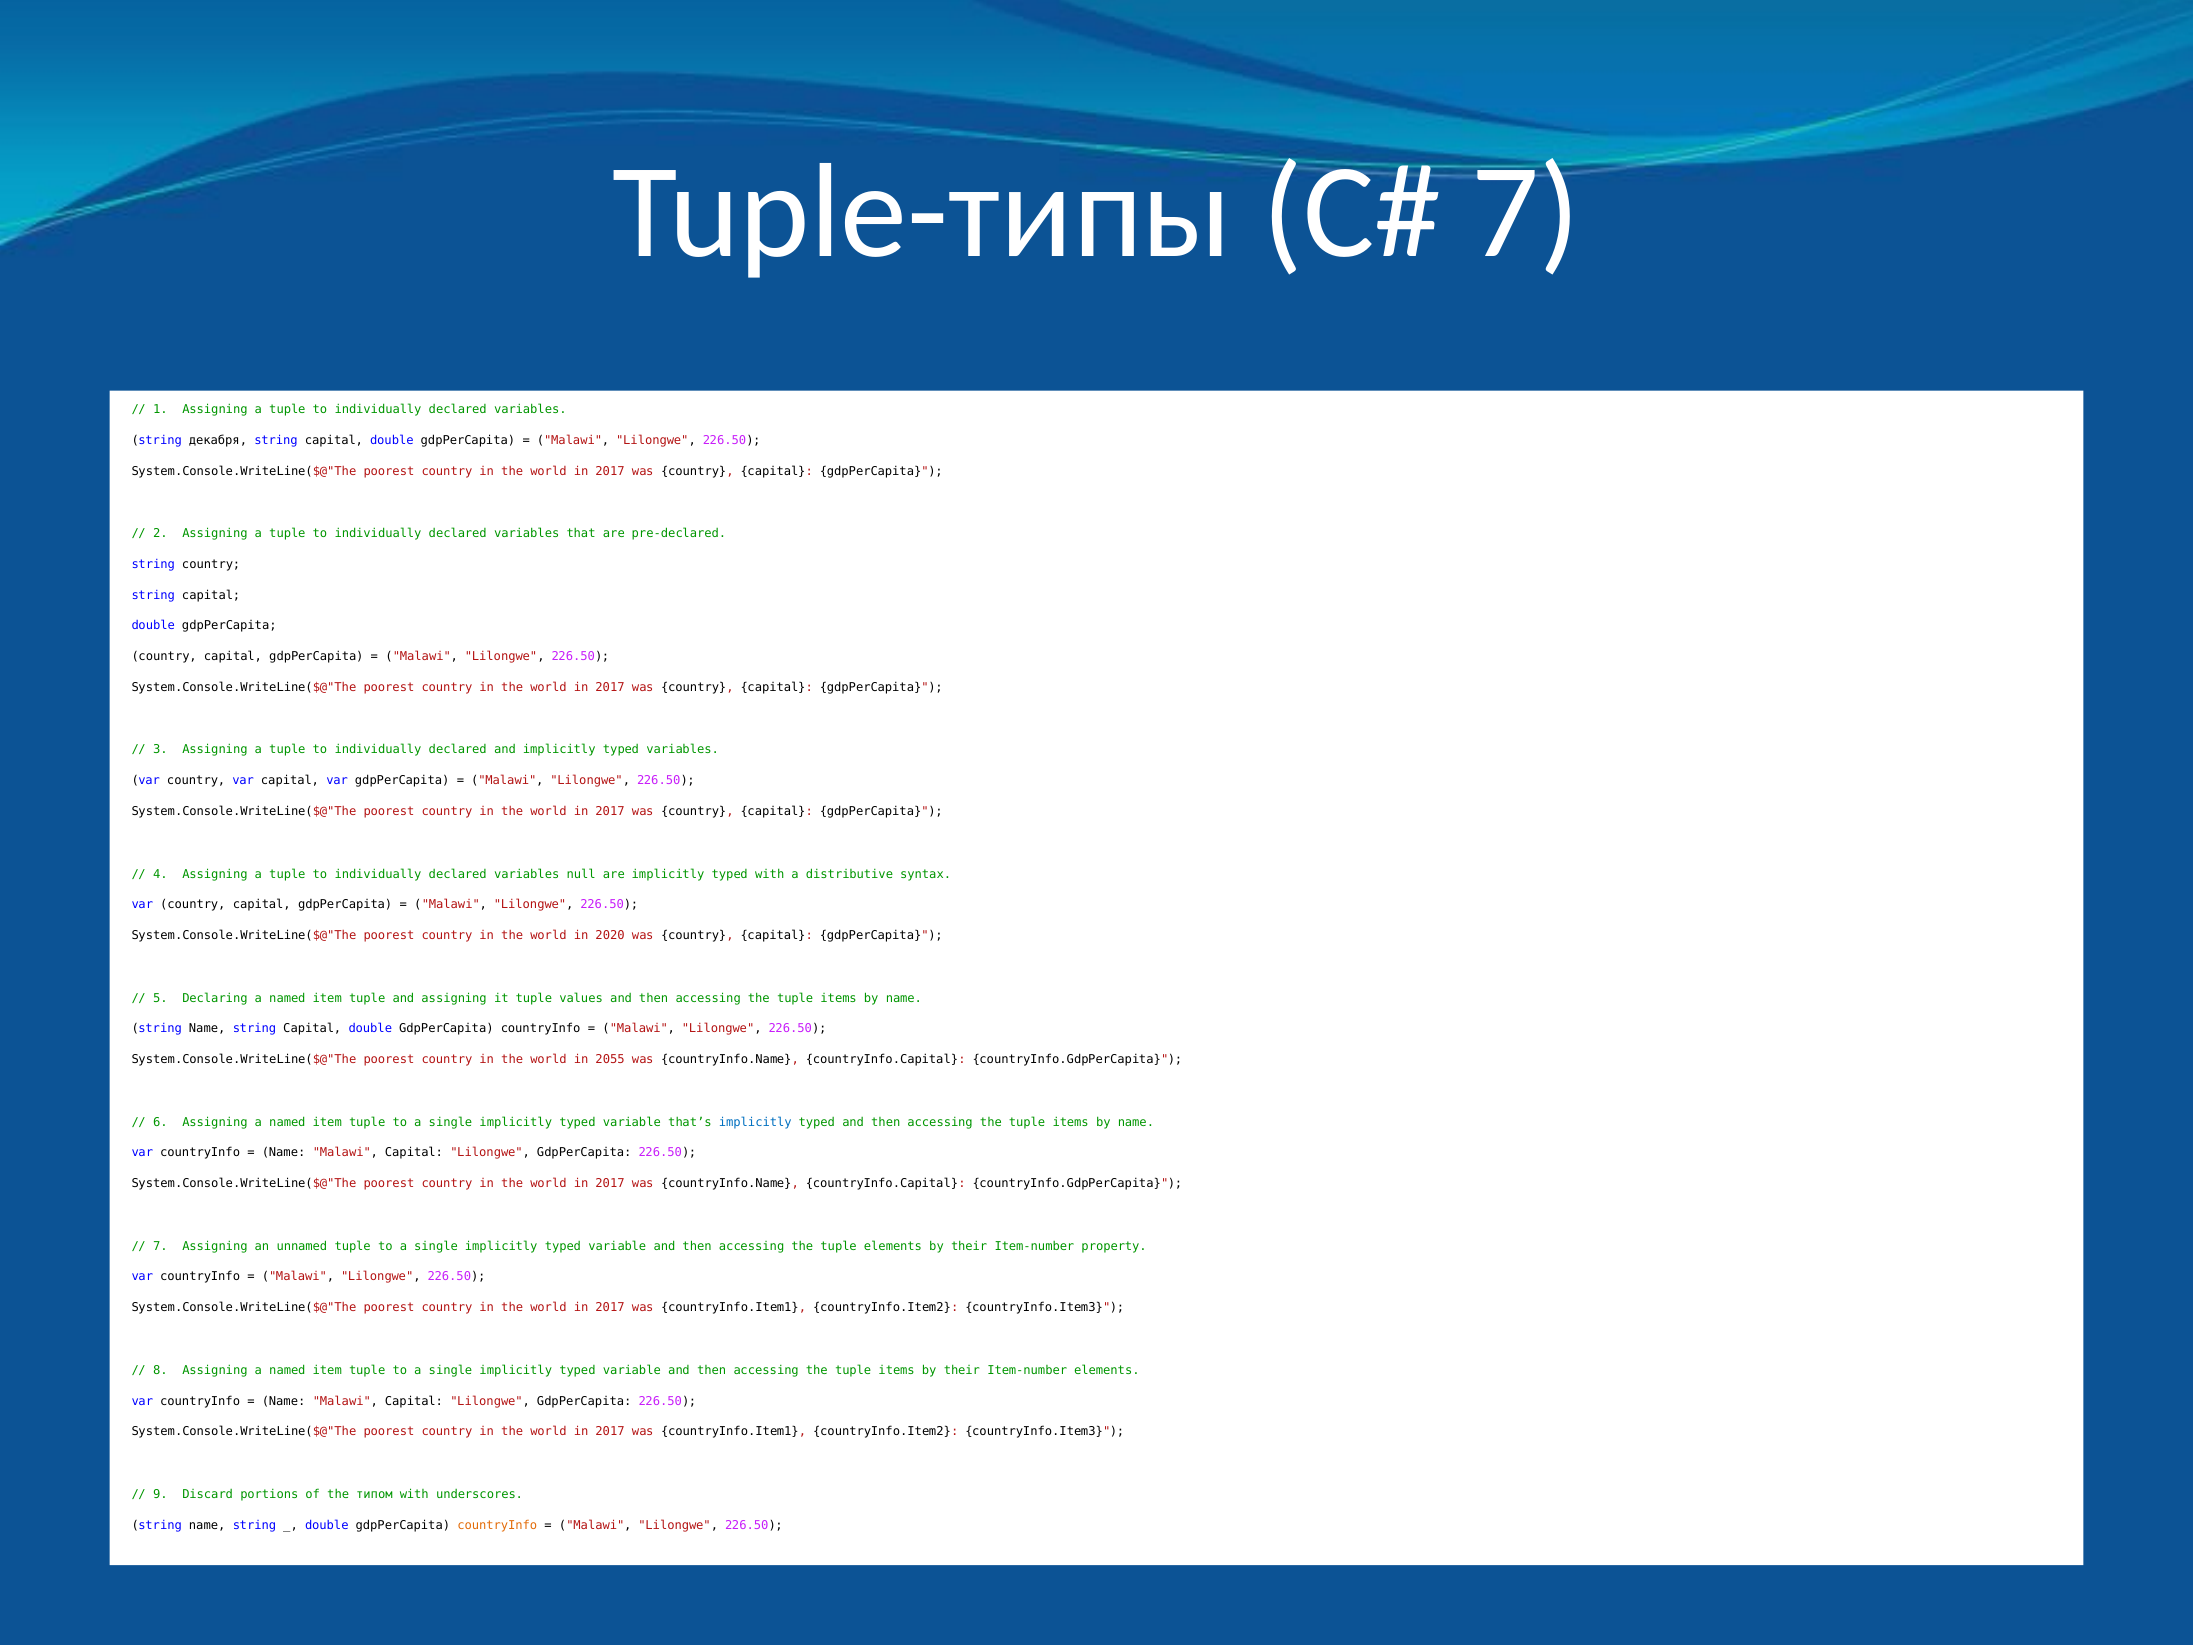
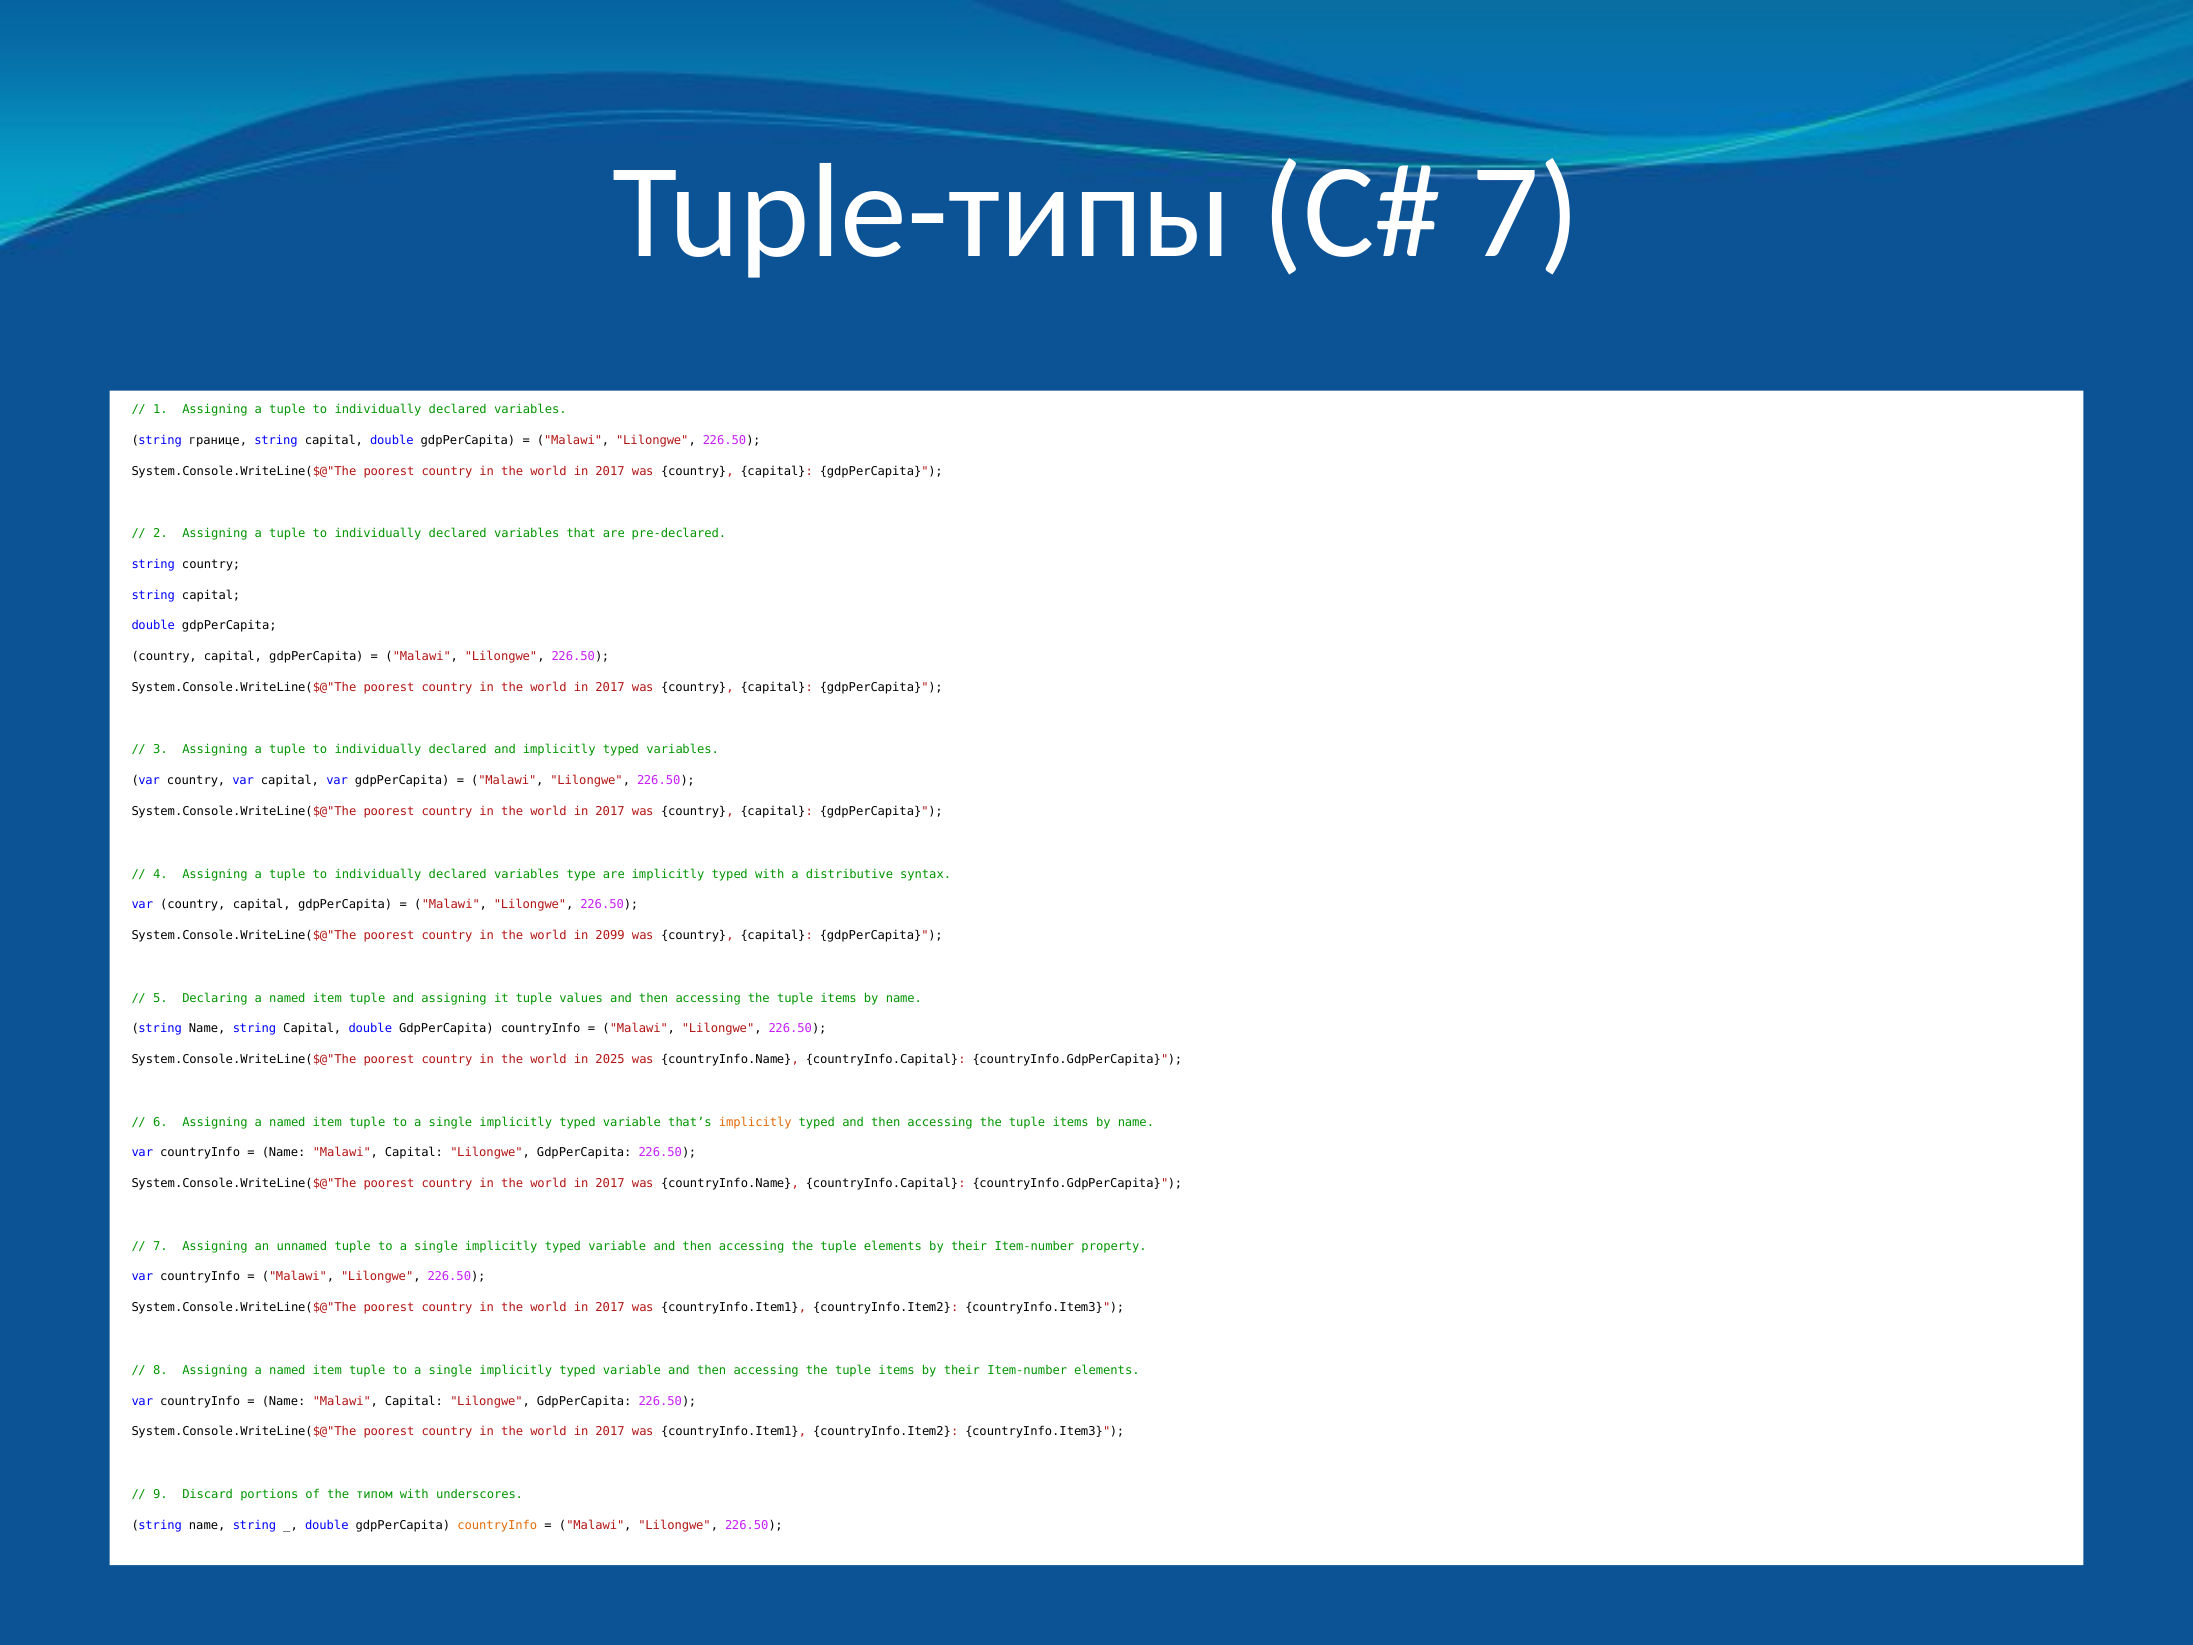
декабря: декабря -> границе (218, 440)
null: null -> type (581, 874)
2020: 2020 -> 2099 (610, 935)
2055: 2055 -> 2025 (610, 1059)
implicitly colour: blue -> orange (755, 1122)
